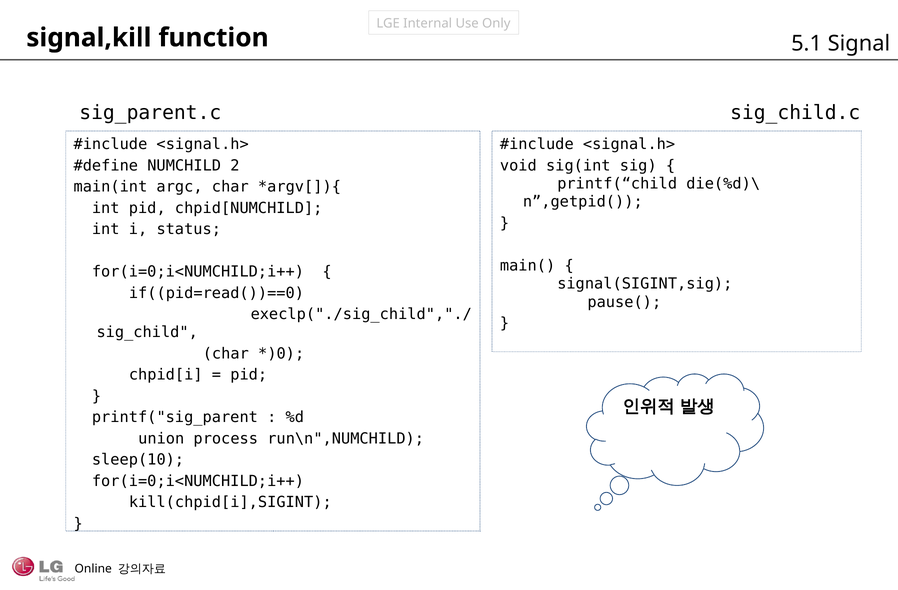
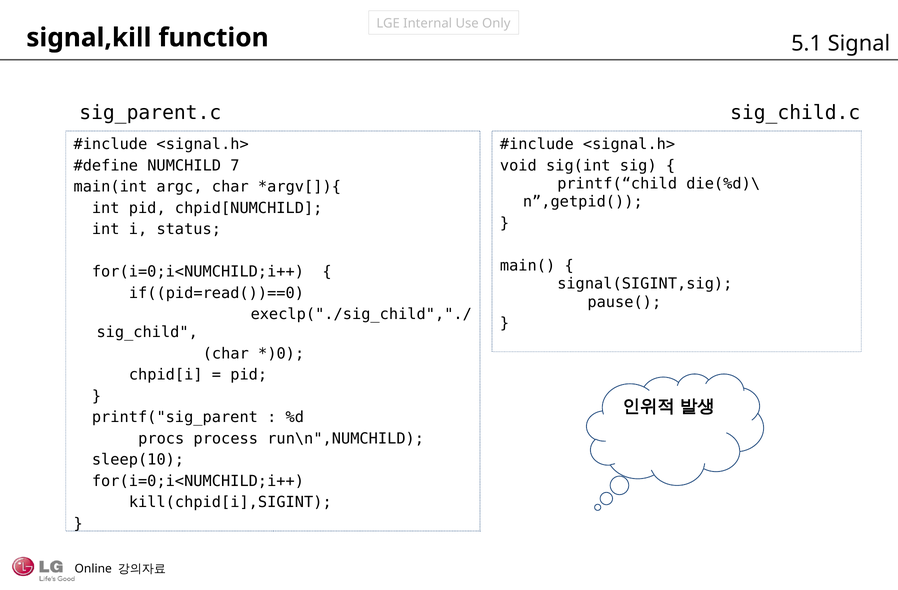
2: 2 -> 7 (235, 165)
union: union -> procs (161, 439)
